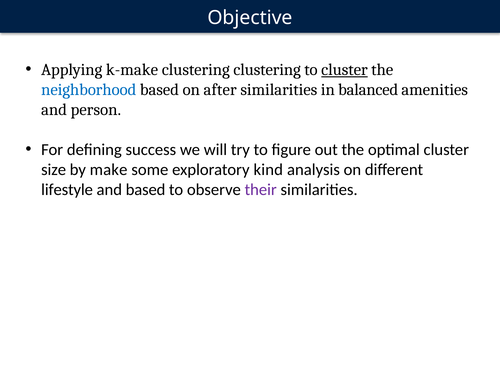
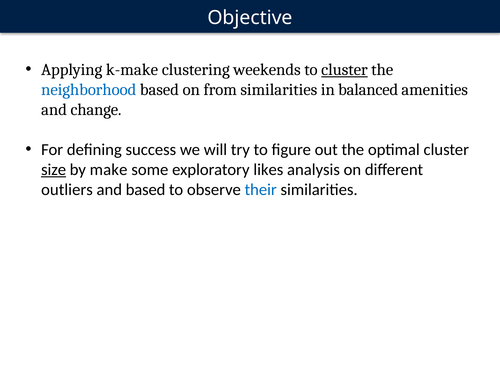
clustering clustering: clustering -> weekends (267, 70)
after: after -> from (220, 90)
person: person -> change (96, 110)
size underline: none -> present (54, 170)
kind: kind -> likes (268, 170)
lifestyle: lifestyle -> outliers (67, 190)
their colour: purple -> blue (261, 190)
